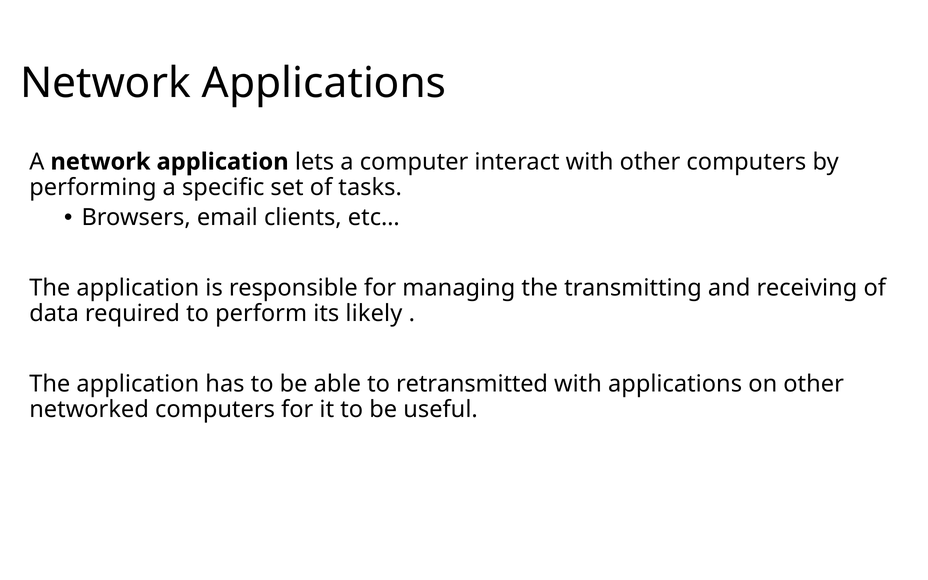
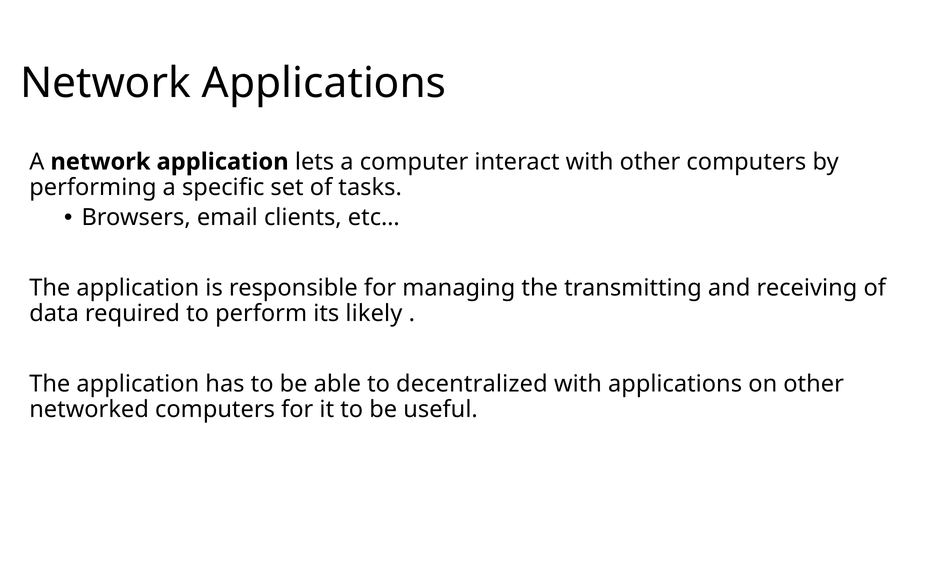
retransmitted: retransmitted -> decentralized (472, 384)
